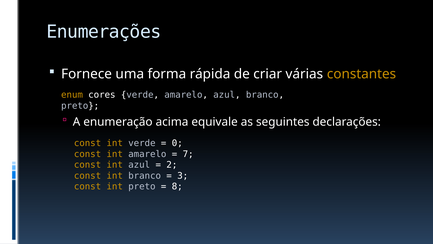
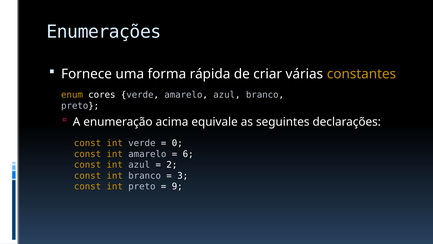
7: 7 -> 6 (188, 154)
8: 8 -> 9 (177, 186)
